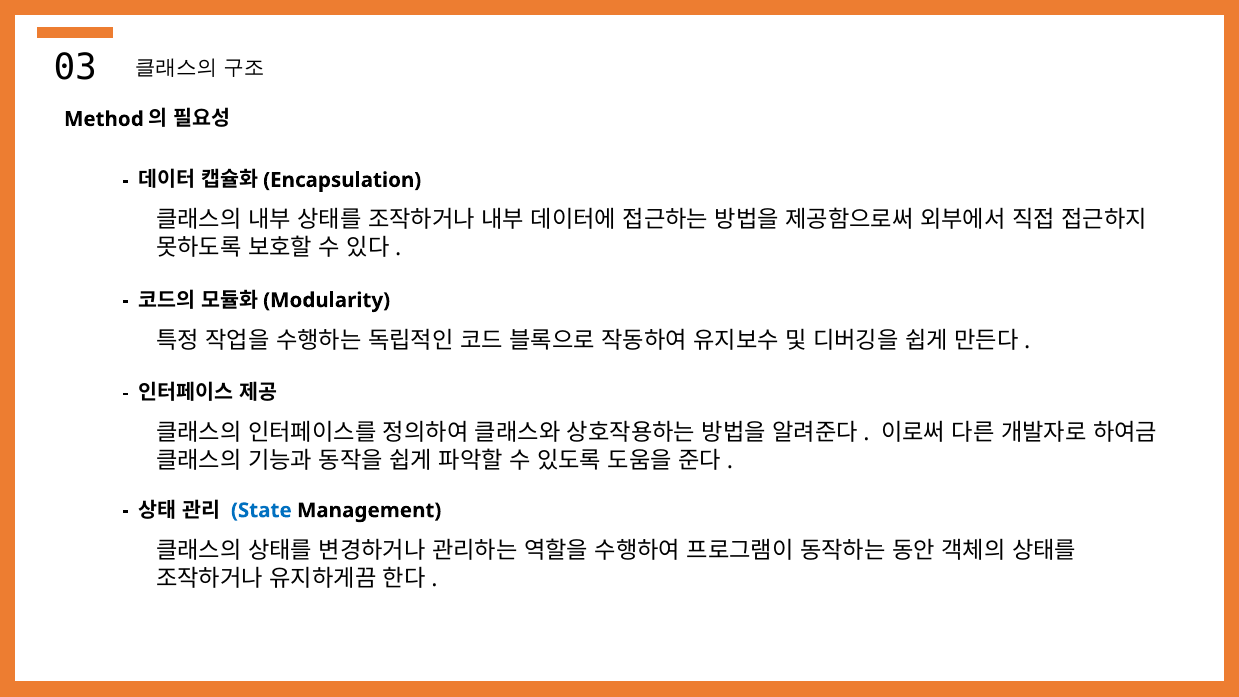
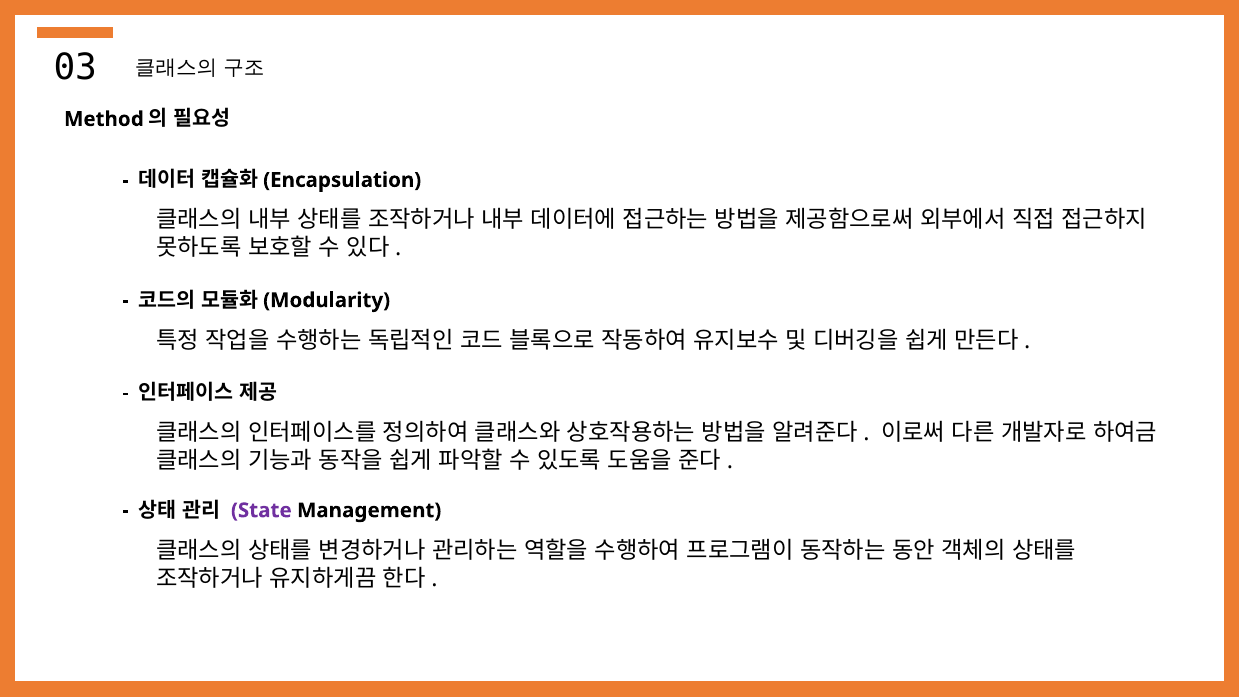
State colour: blue -> purple (261, 510)
